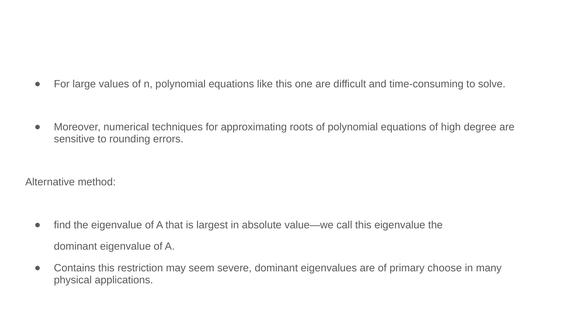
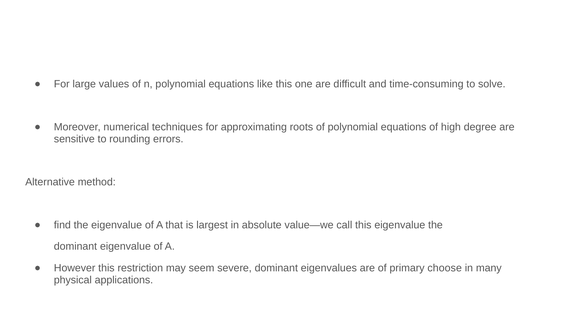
Contains: Contains -> However (75, 268)
